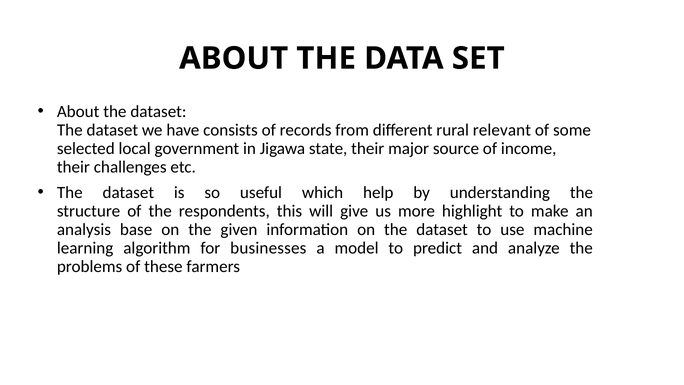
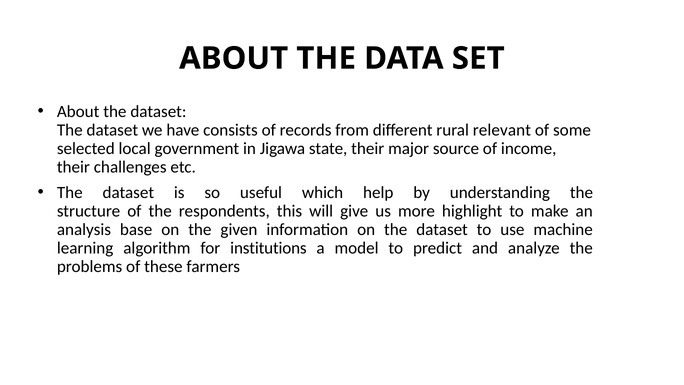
businesses: businesses -> institutions (268, 248)
